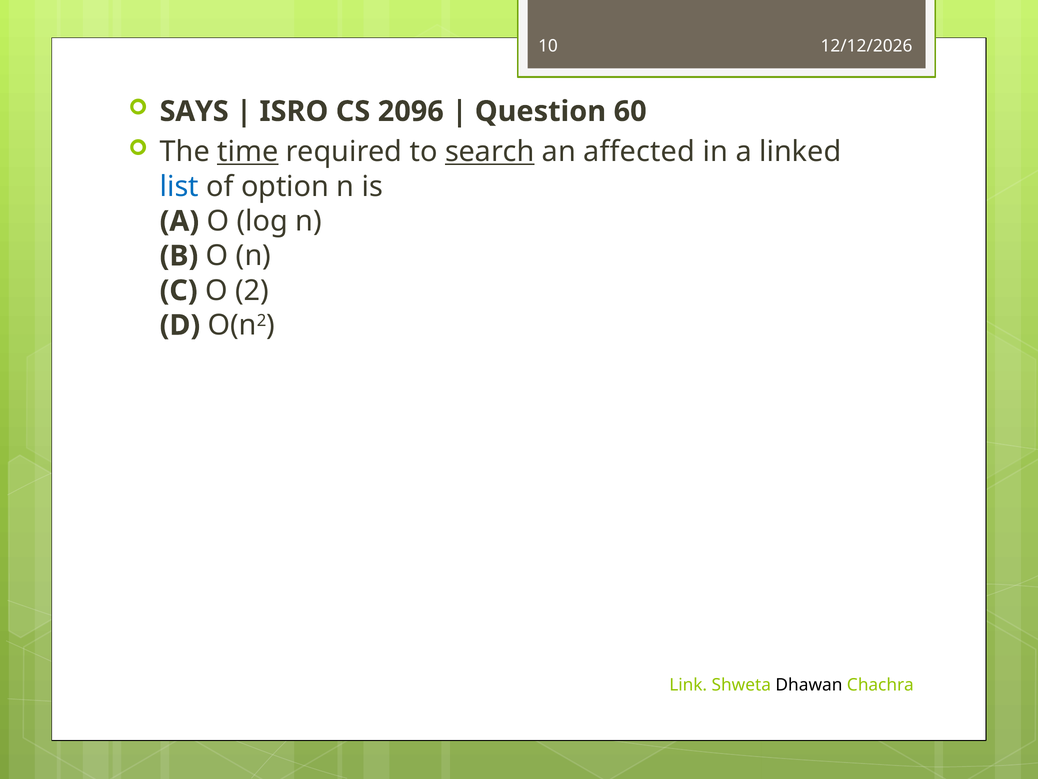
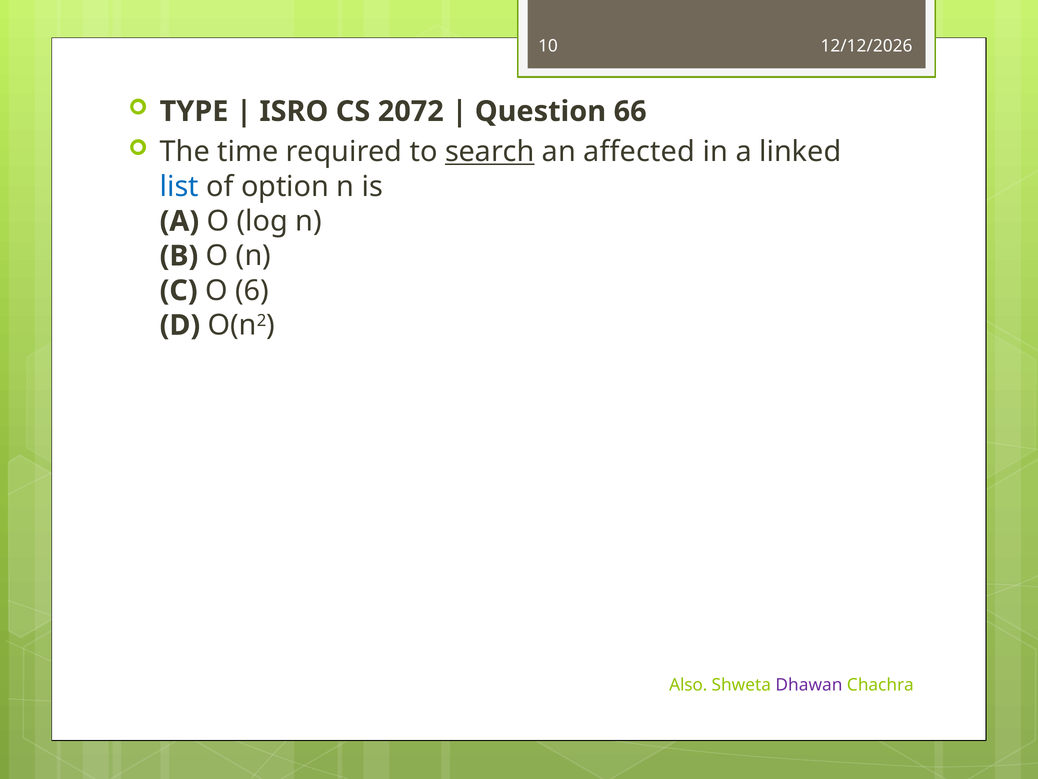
SAYS: SAYS -> TYPE (194, 111)
2096: 2096 -> 2072 (411, 111)
60: 60 -> 66 (630, 111)
time underline: present -> none (248, 152)
2: 2 -> 6 (252, 290)
Link: Link -> Also (688, 685)
Dhawan colour: black -> purple (809, 685)
